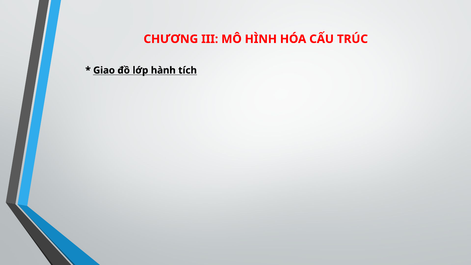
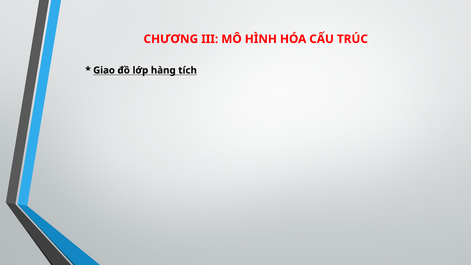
hành: hành -> hàng (163, 70)
